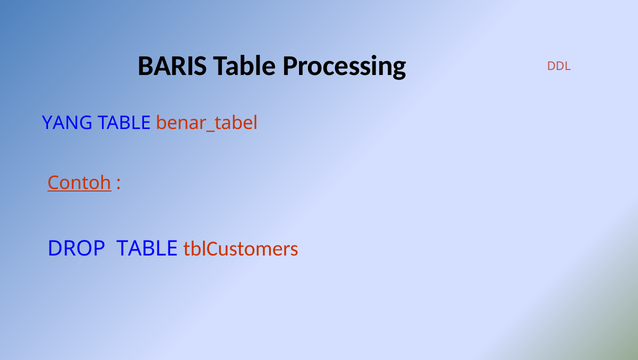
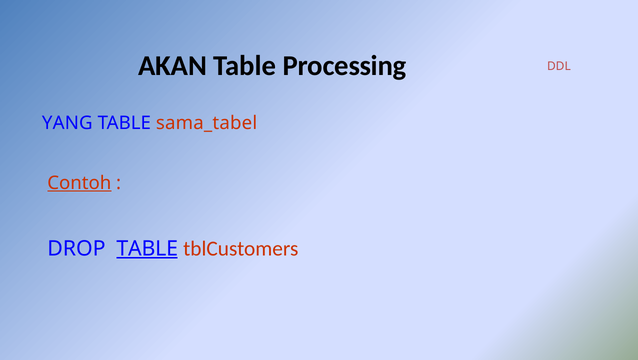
BARIS: BARIS -> AKAN (173, 66)
benar_tabel: benar_tabel -> sama_tabel (207, 123)
TABLE underline: none -> present (147, 248)
